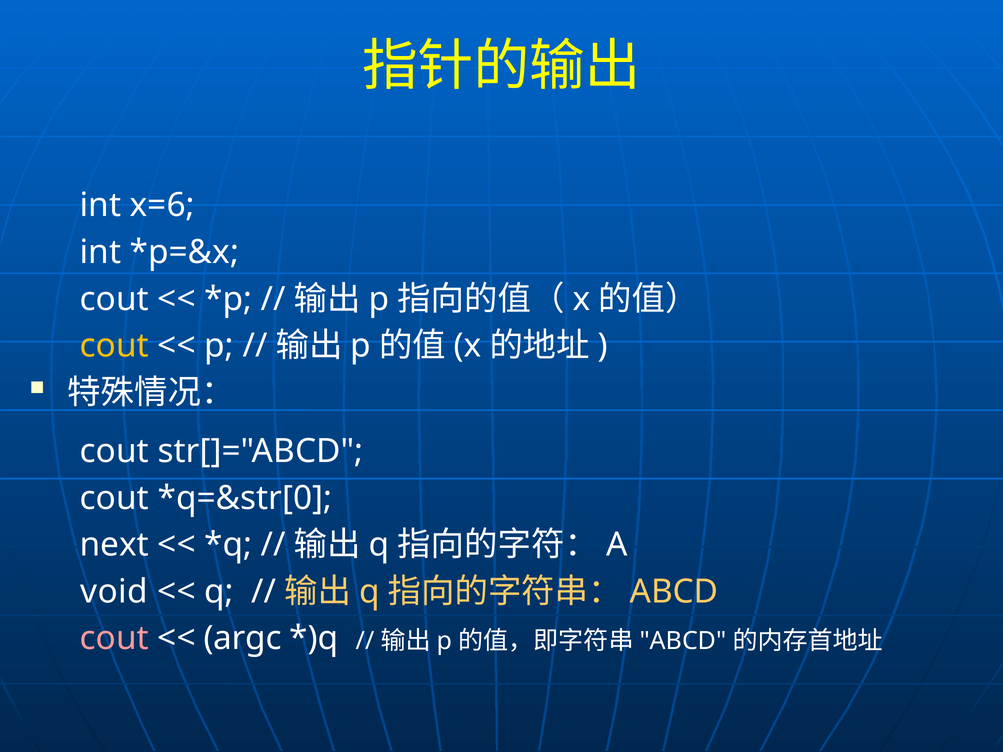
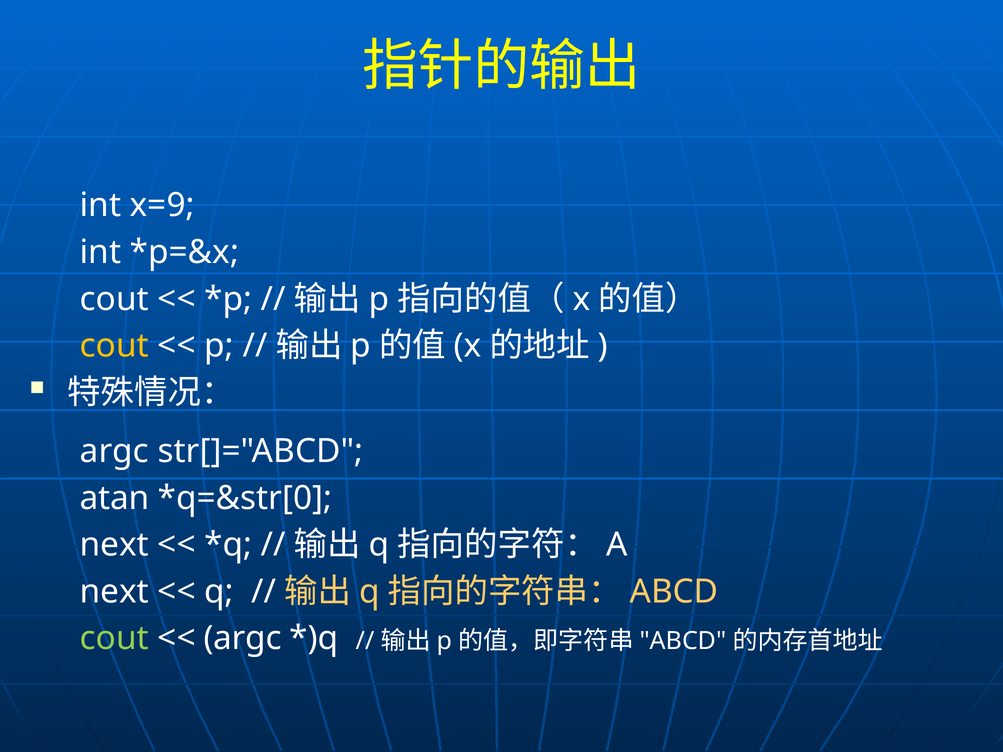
x=6: x=6 -> x=9 (162, 206)
cout: cout -> argc (114, 451)
cout: cout -> atan (115, 498)
void: void -> next (114, 592)
cout colour: pink -> light green (114, 639)
